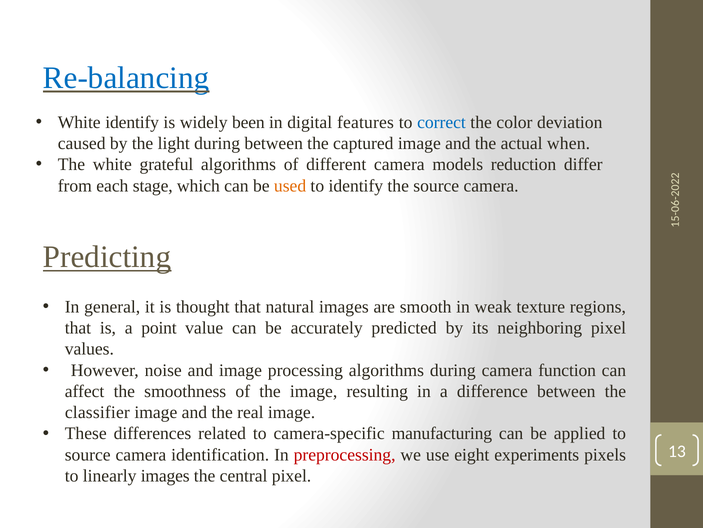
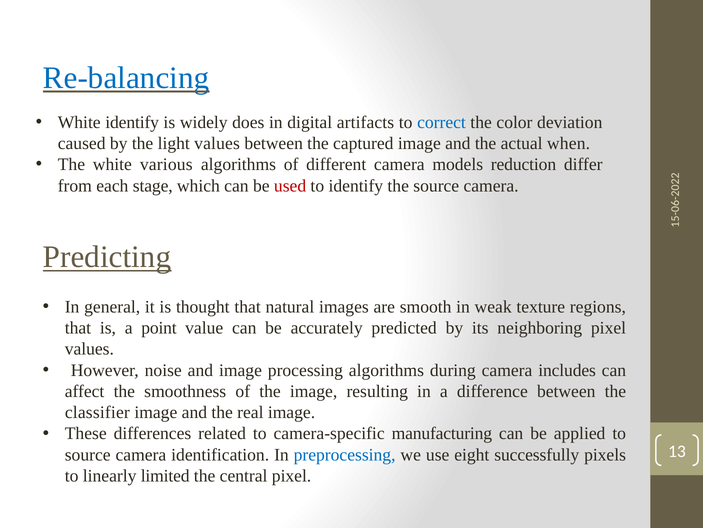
been: been -> does (248, 122)
features: features -> artifacts (365, 122)
light during: during -> values (217, 143)
grateful: grateful -> various (166, 164)
used colour: orange -> red (290, 185)
function: function -> includes (567, 370)
preprocessing colour: red -> blue (345, 454)
experiments: experiments -> successfully (537, 454)
linearly images: images -> limited (165, 475)
